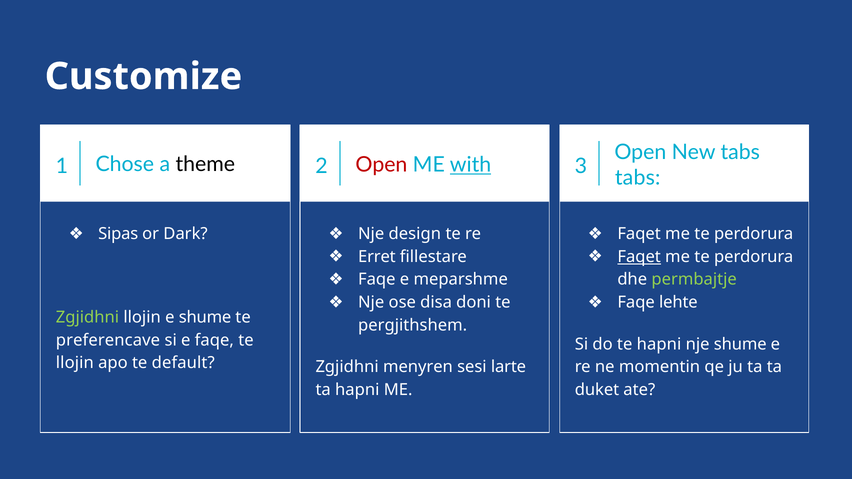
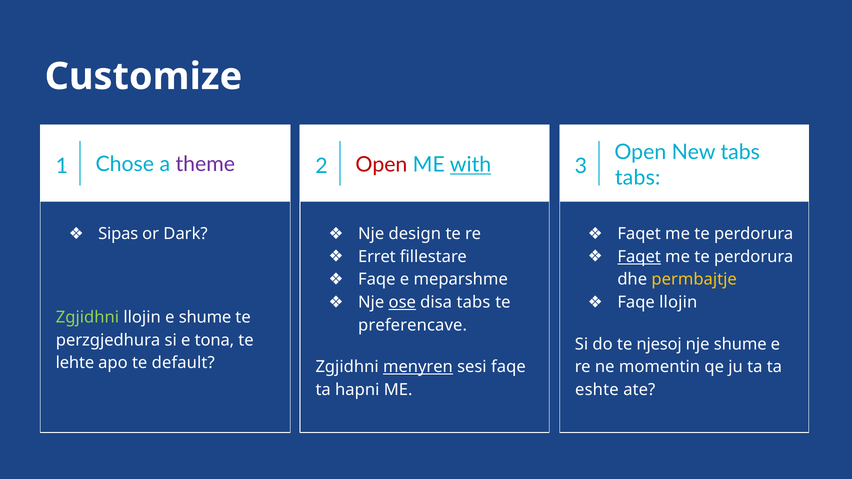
theme colour: black -> purple (205, 164)
permbajtje colour: light green -> yellow (694, 280)
ose underline: none -> present (402, 303)
disa doni: doni -> tabs (473, 303)
Faqe lehte: lehte -> llojin (678, 303)
pergjithshem: pergjithshem -> preferencave (413, 325)
preferencave: preferencave -> perzgjedhura (108, 340)
e faqe: faqe -> tona (214, 340)
te hapni: hapni -> njesoj (659, 344)
llojin: llojin -> lehte (75, 363)
menyren underline: none -> present (418, 367)
sesi larte: larte -> faqe (508, 367)
duket: duket -> eshte (597, 390)
